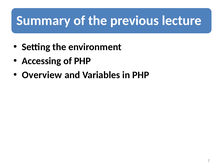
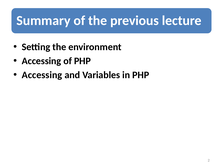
Overview: Overview -> Accessing (42, 75)
